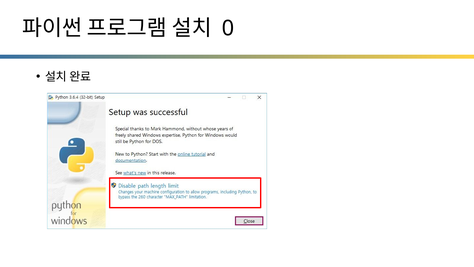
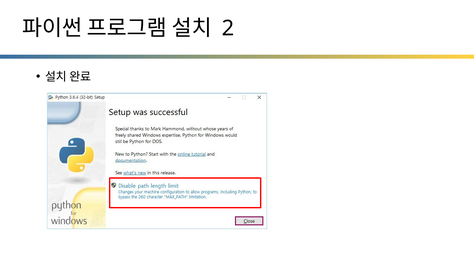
0: 0 -> 2 (228, 28)
